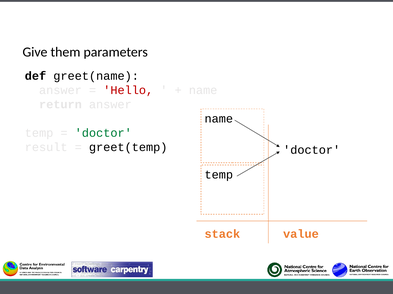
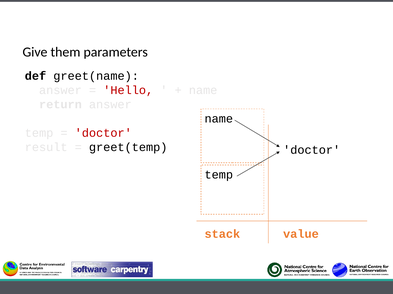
doctor colour: green -> red (103, 133)
